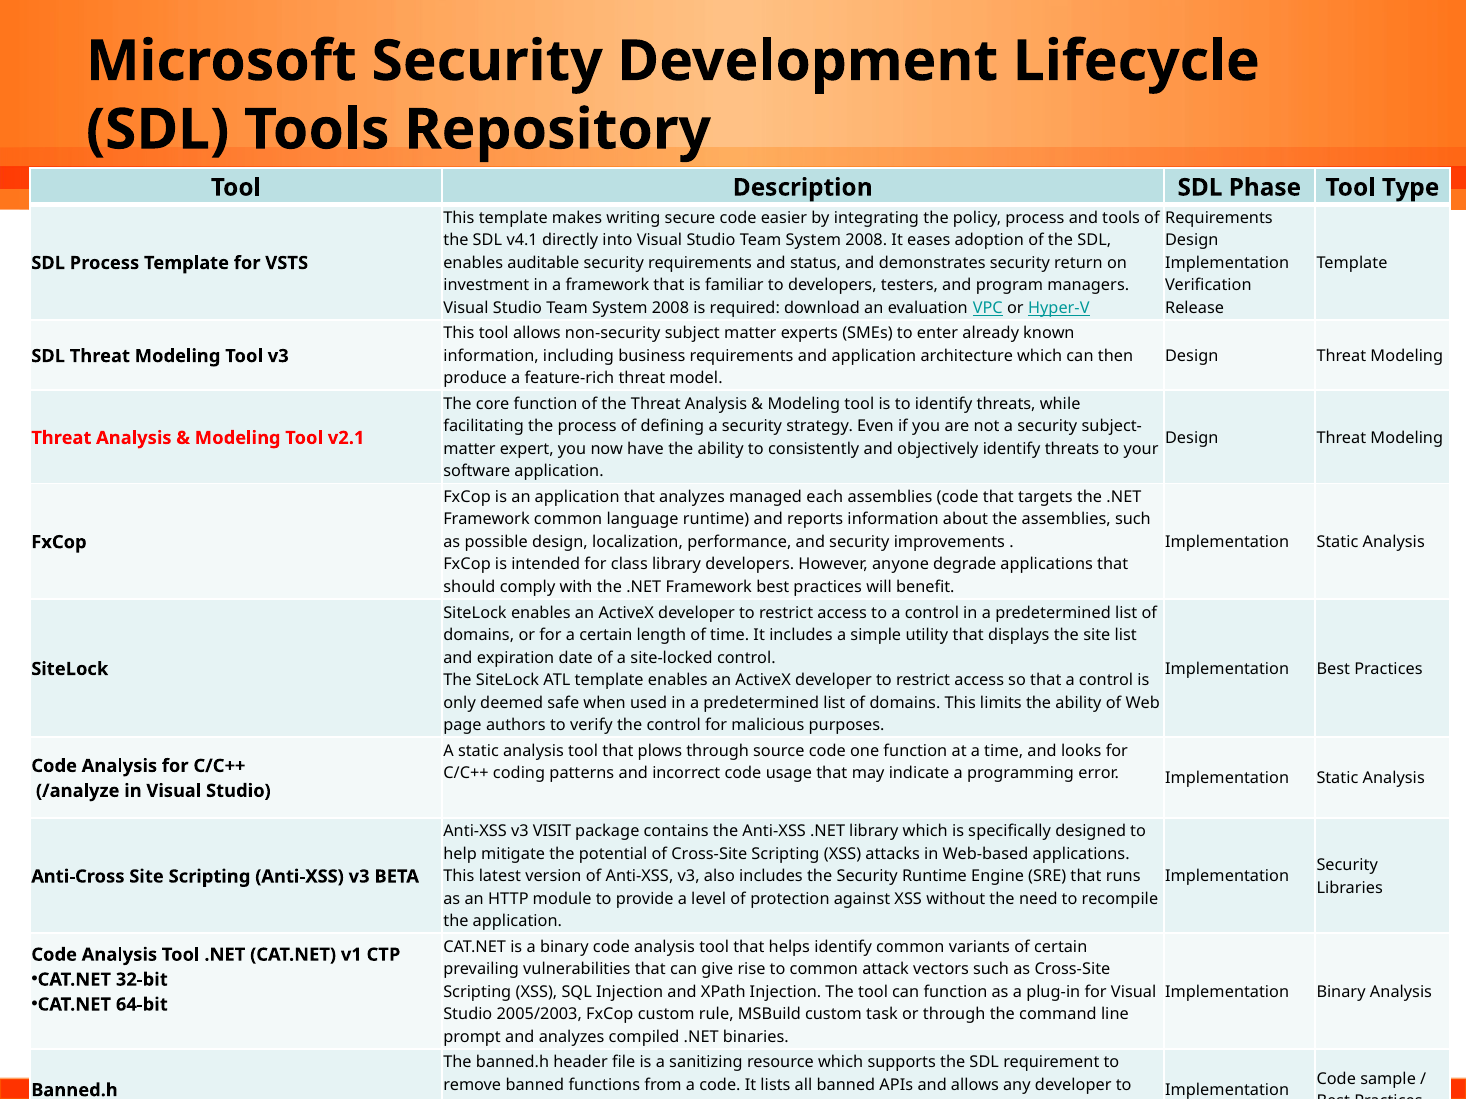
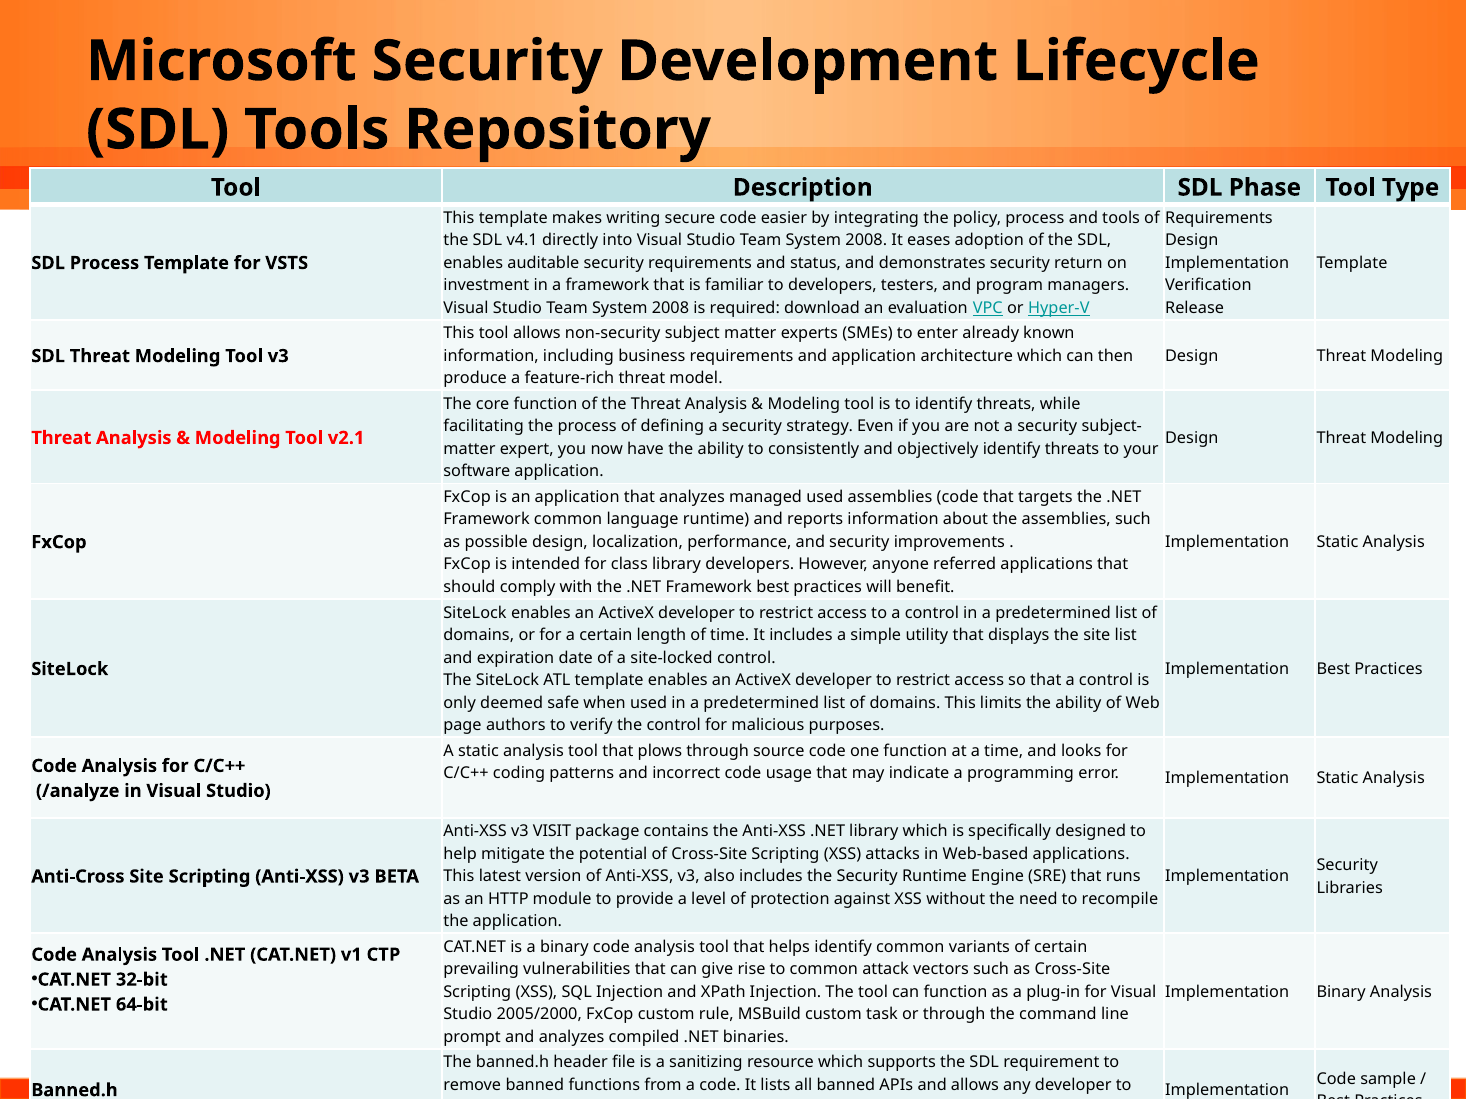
managed each: each -> used (825, 497)
degrade: degrade -> referred (965, 565)
2005/2003: 2005/2003 -> 2005/2000 (539, 1015)
